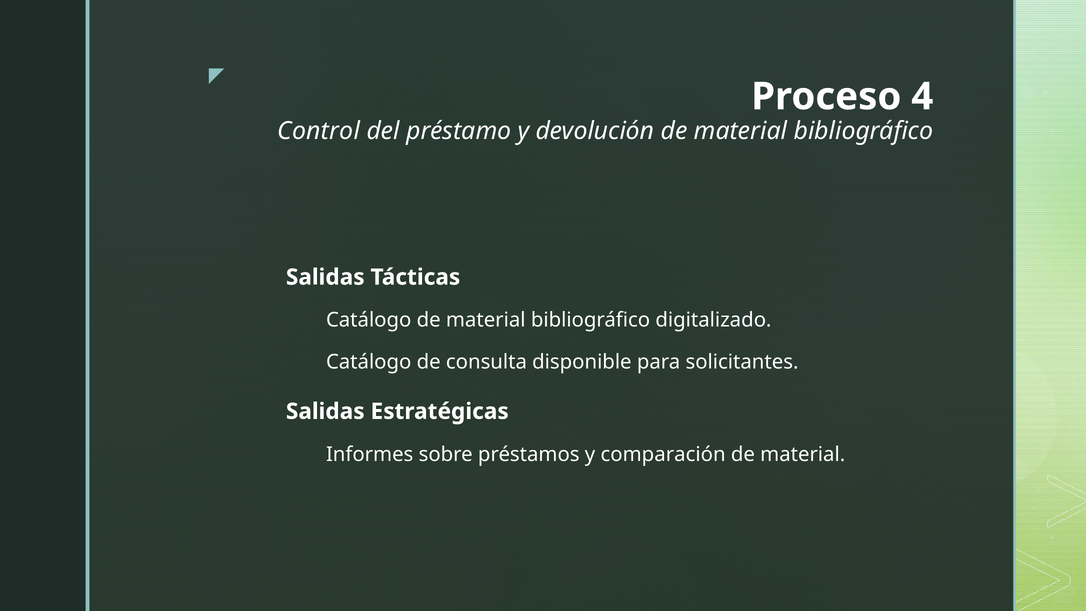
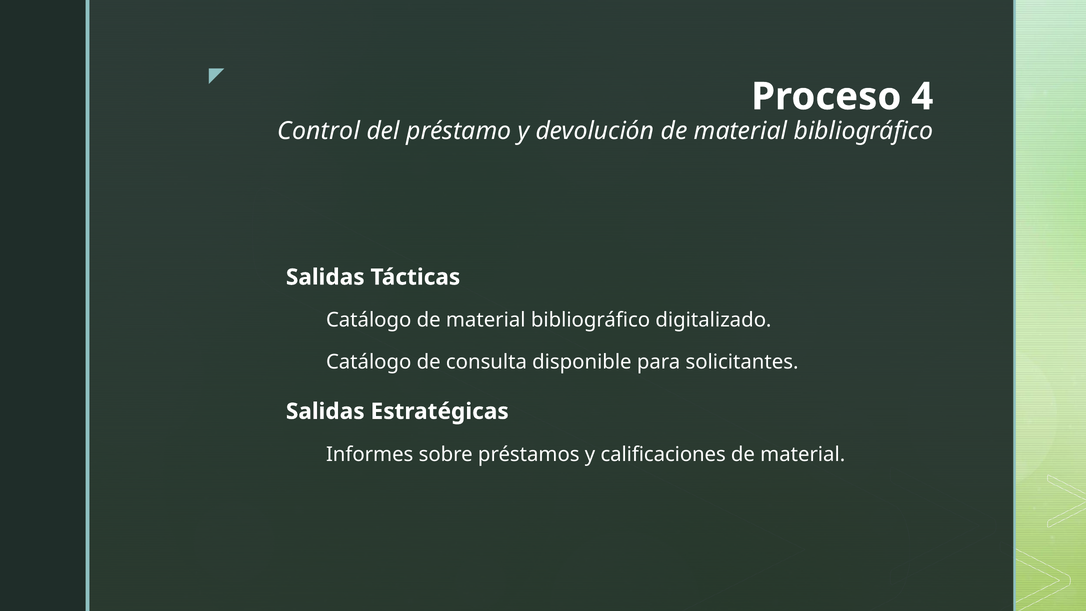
comparación: comparación -> calificaciones (663, 454)
